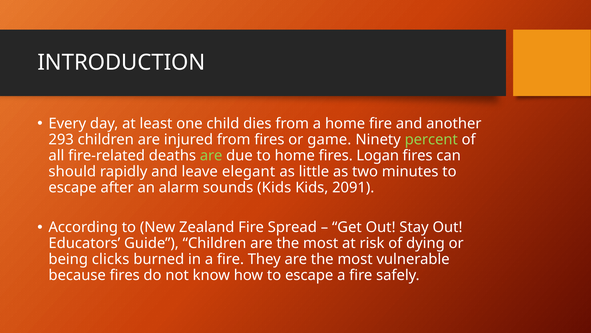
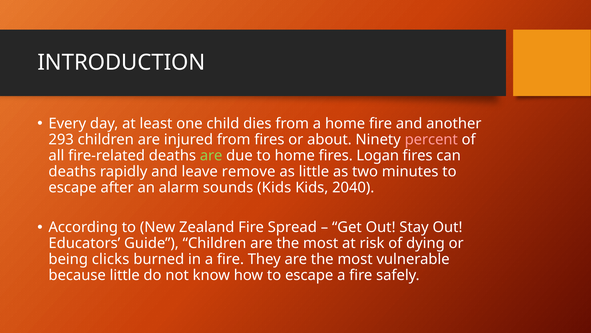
game: game -> about (329, 139)
percent colour: light green -> pink (431, 139)
should: should -> deaths (72, 171)
elegant: elegant -> remove (249, 171)
2091: 2091 -> 2040 (353, 187)
because fires: fires -> little (125, 275)
